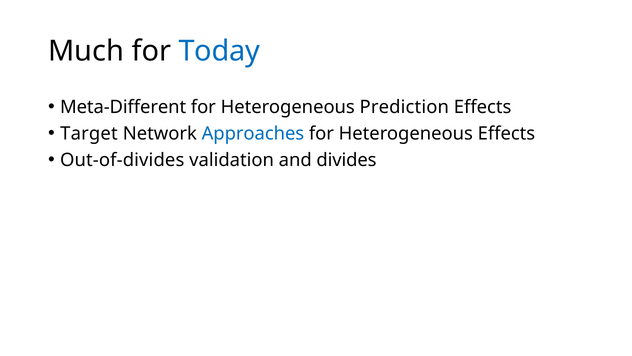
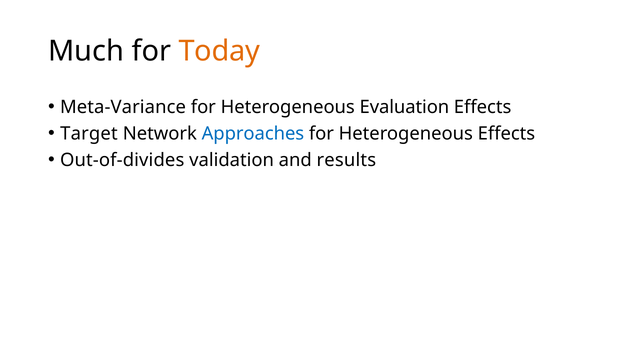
Today colour: blue -> orange (219, 51)
Meta-Different: Meta-Different -> Meta-Variance (123, 107)
Prediction: Prediction -> Evaluation (404, 107)
divides: divides -> results (346, 160)
